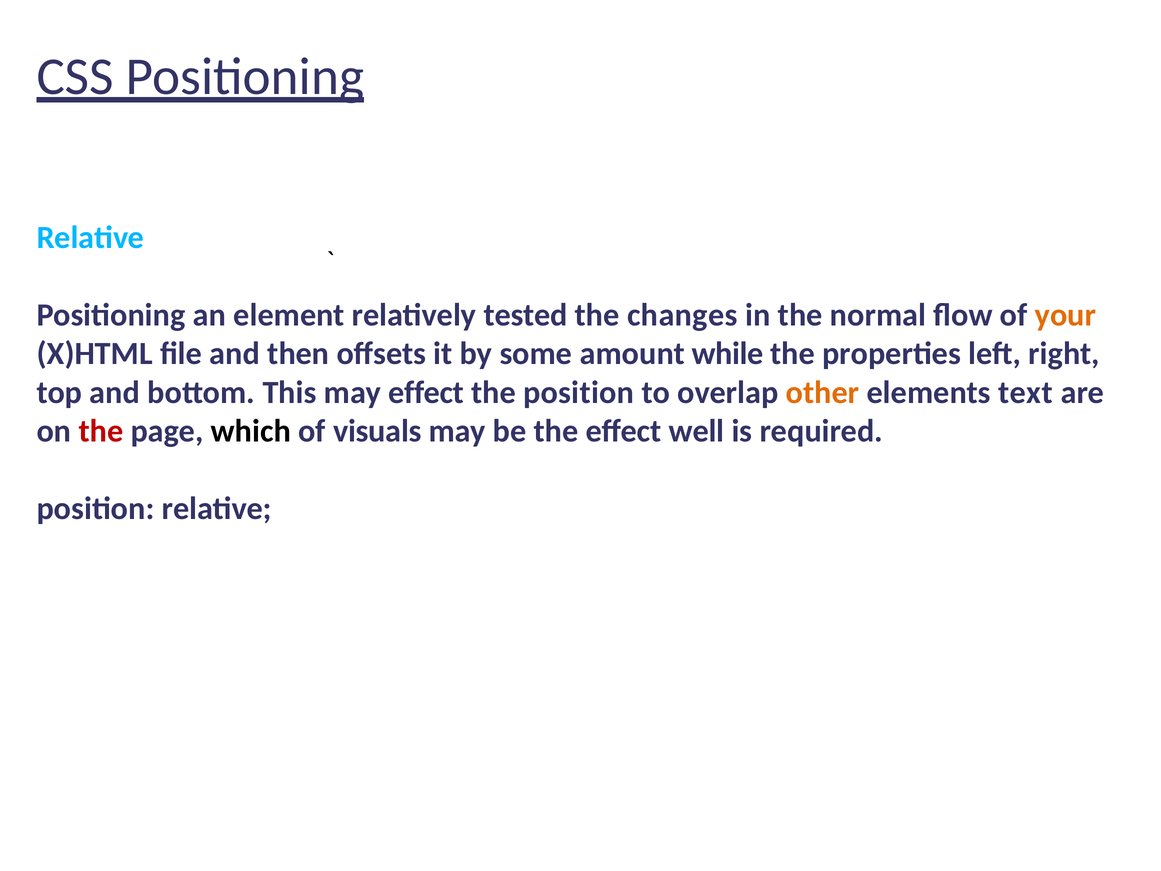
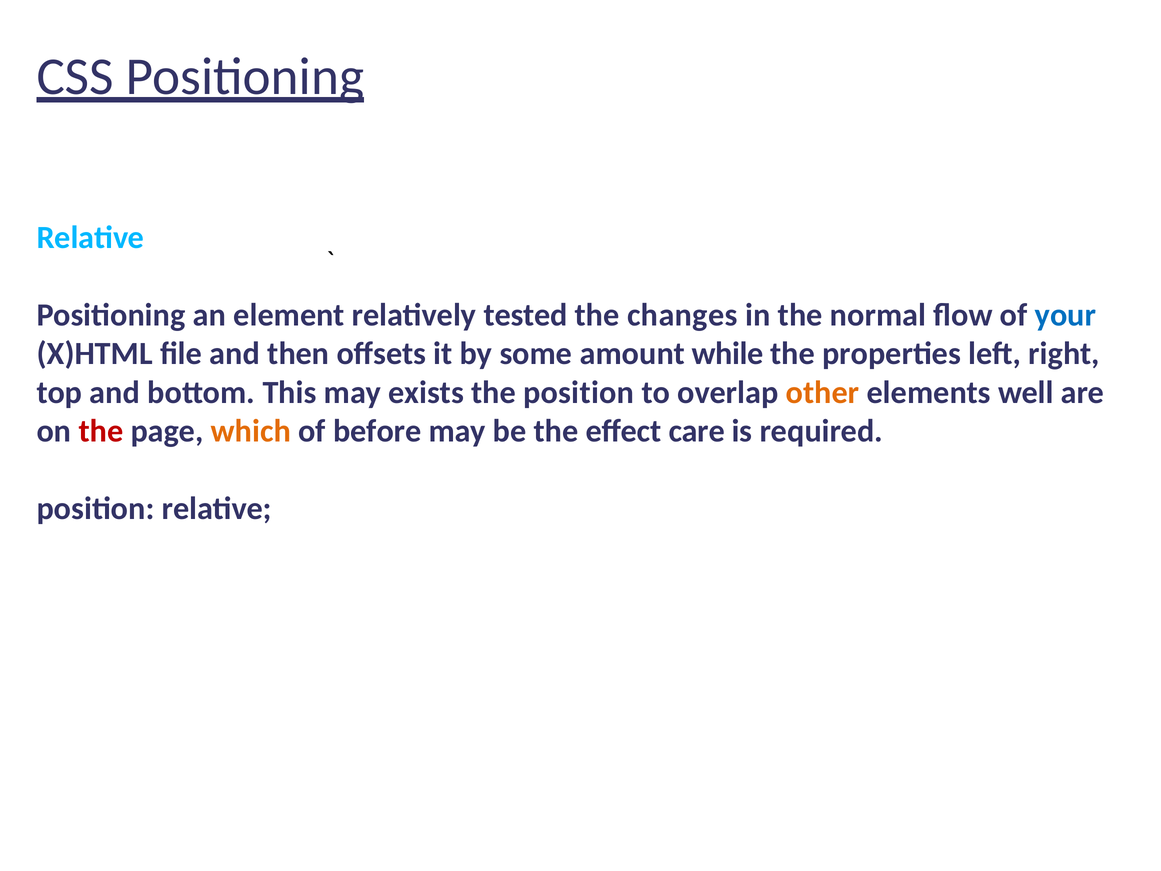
your colour: orange -> blue (1065, 315)
may effect: effect -> exists (426, 392)
text: text -> well (1026, 392)
which colour: black -> orange (251, 431)
visuals: visuals -> before (377, 431)
well: well -> care (697, 431)
